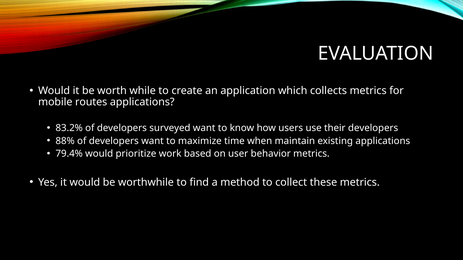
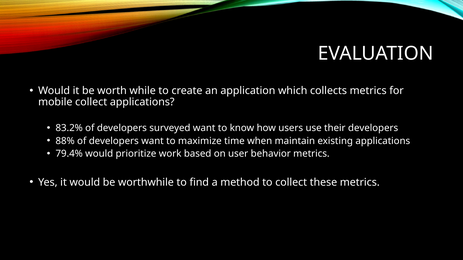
mobile routes: routes -> collect (91, 102)
